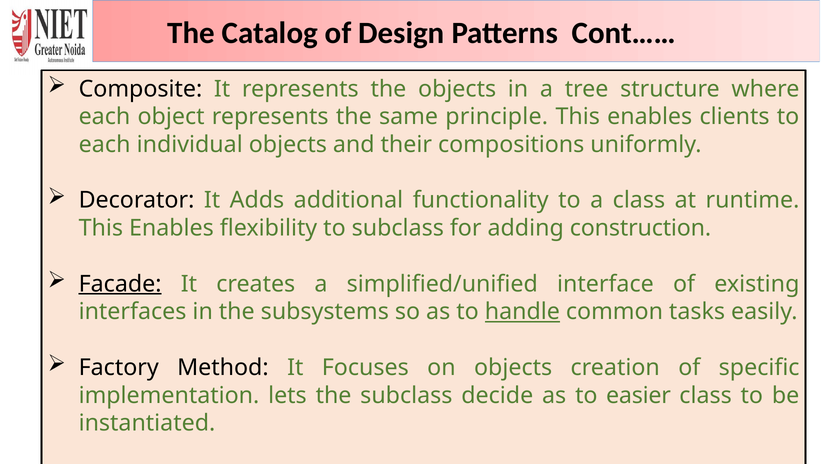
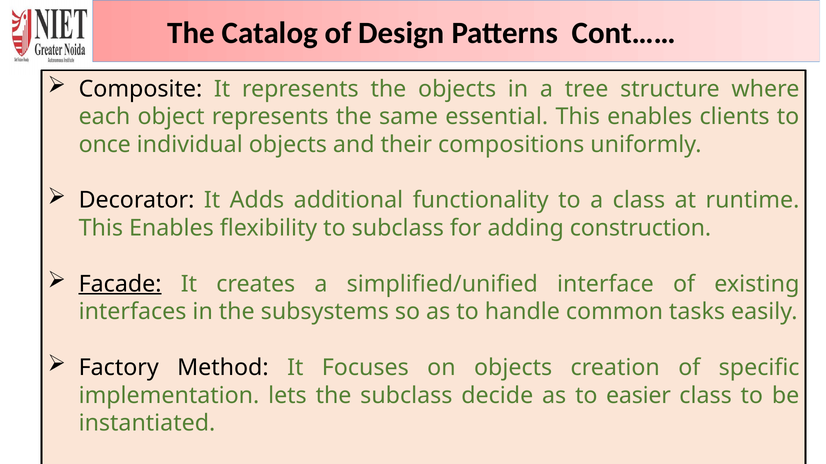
principle: principle -> essential (497, 117)
each: each -> once (105, 145)
handle underline: present -> none (522, 312)
